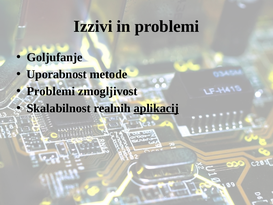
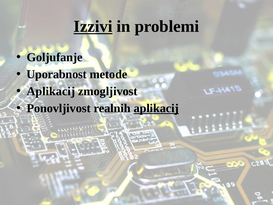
Izzivi underline: none -> present (93, 26)
Problemi: Problemi -> Aplikacij (51, 91)
Skalabilnost: Skalabilnost -> Ponovljivost (59, 108)
